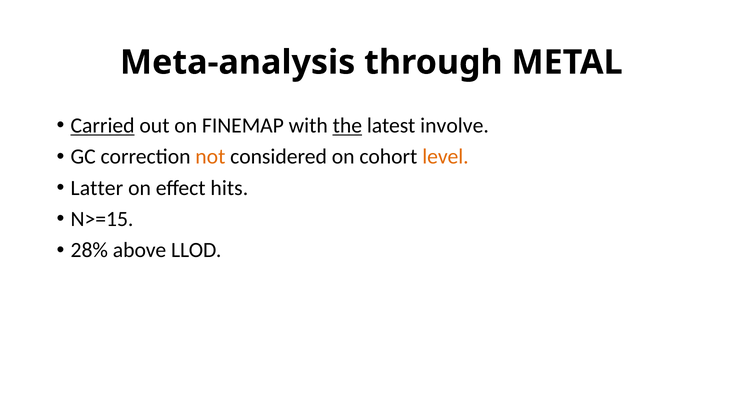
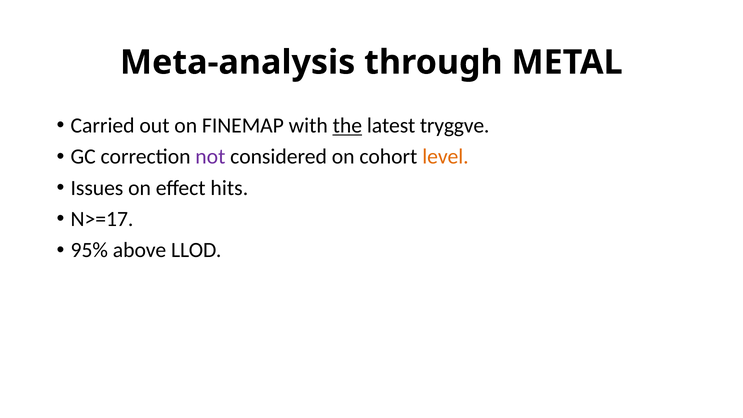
Carried underline: present -> none (103, 126)
involve: involve -> tryggve (455, 126)
not colour: orange -> purple (210, 157)
Latter: Latter -> Issues (97, 188)
N>=15: N>=15 -> N>=17 (102, 219)
28%: 28% -> 95% (89, 250)
